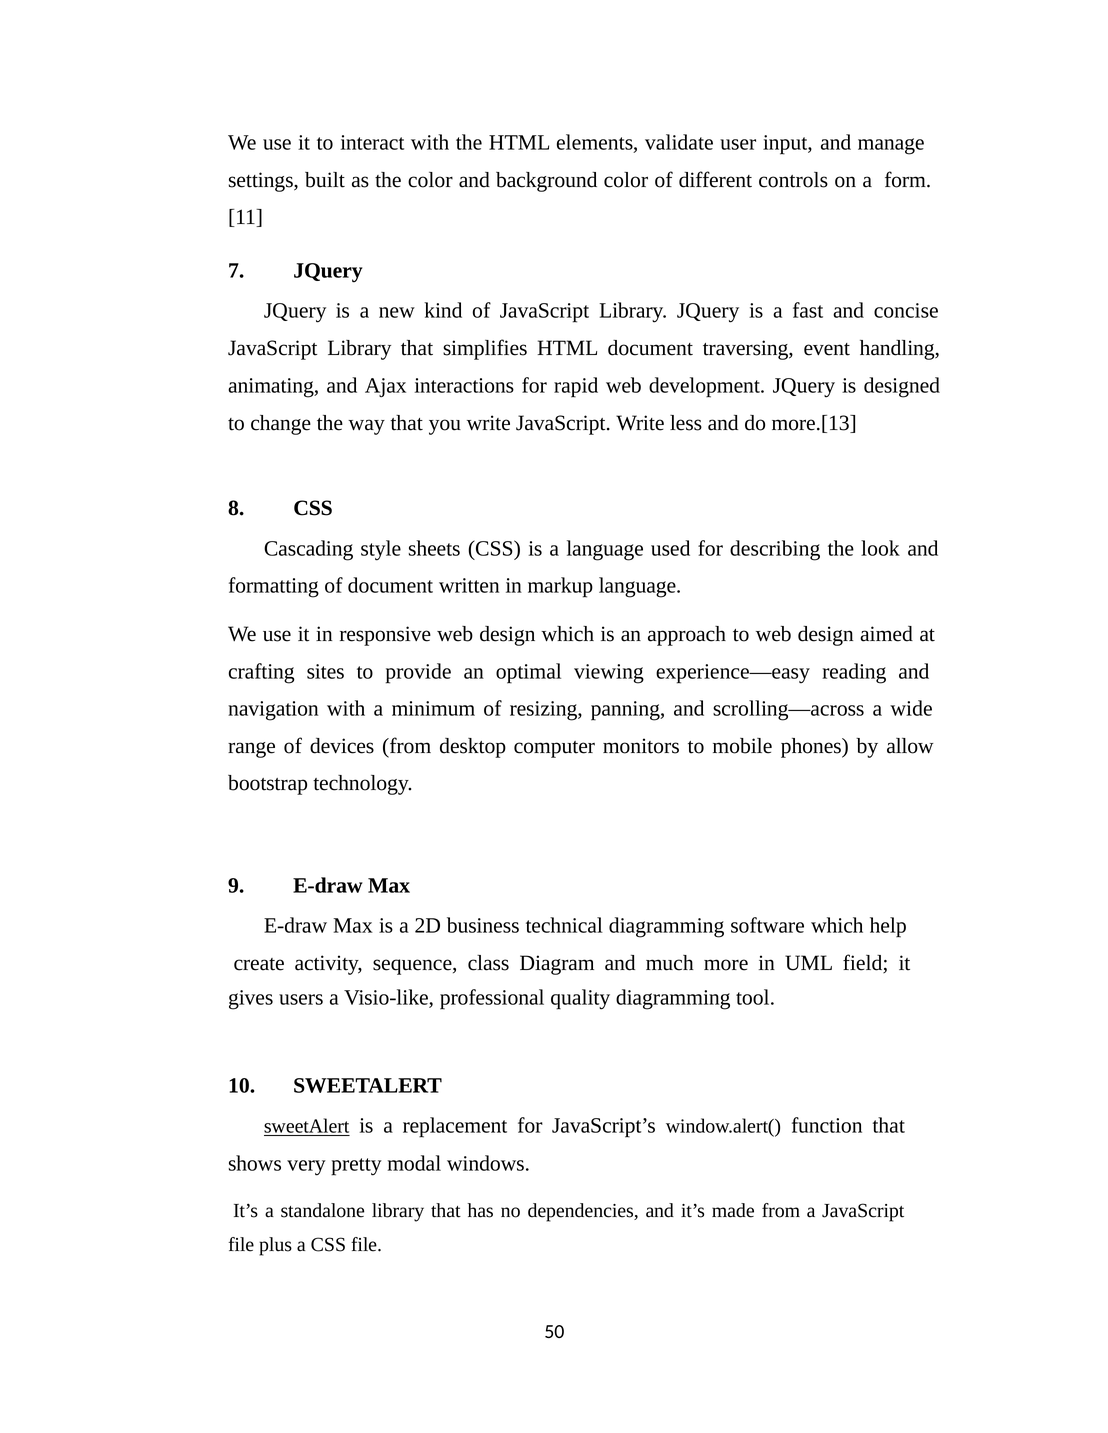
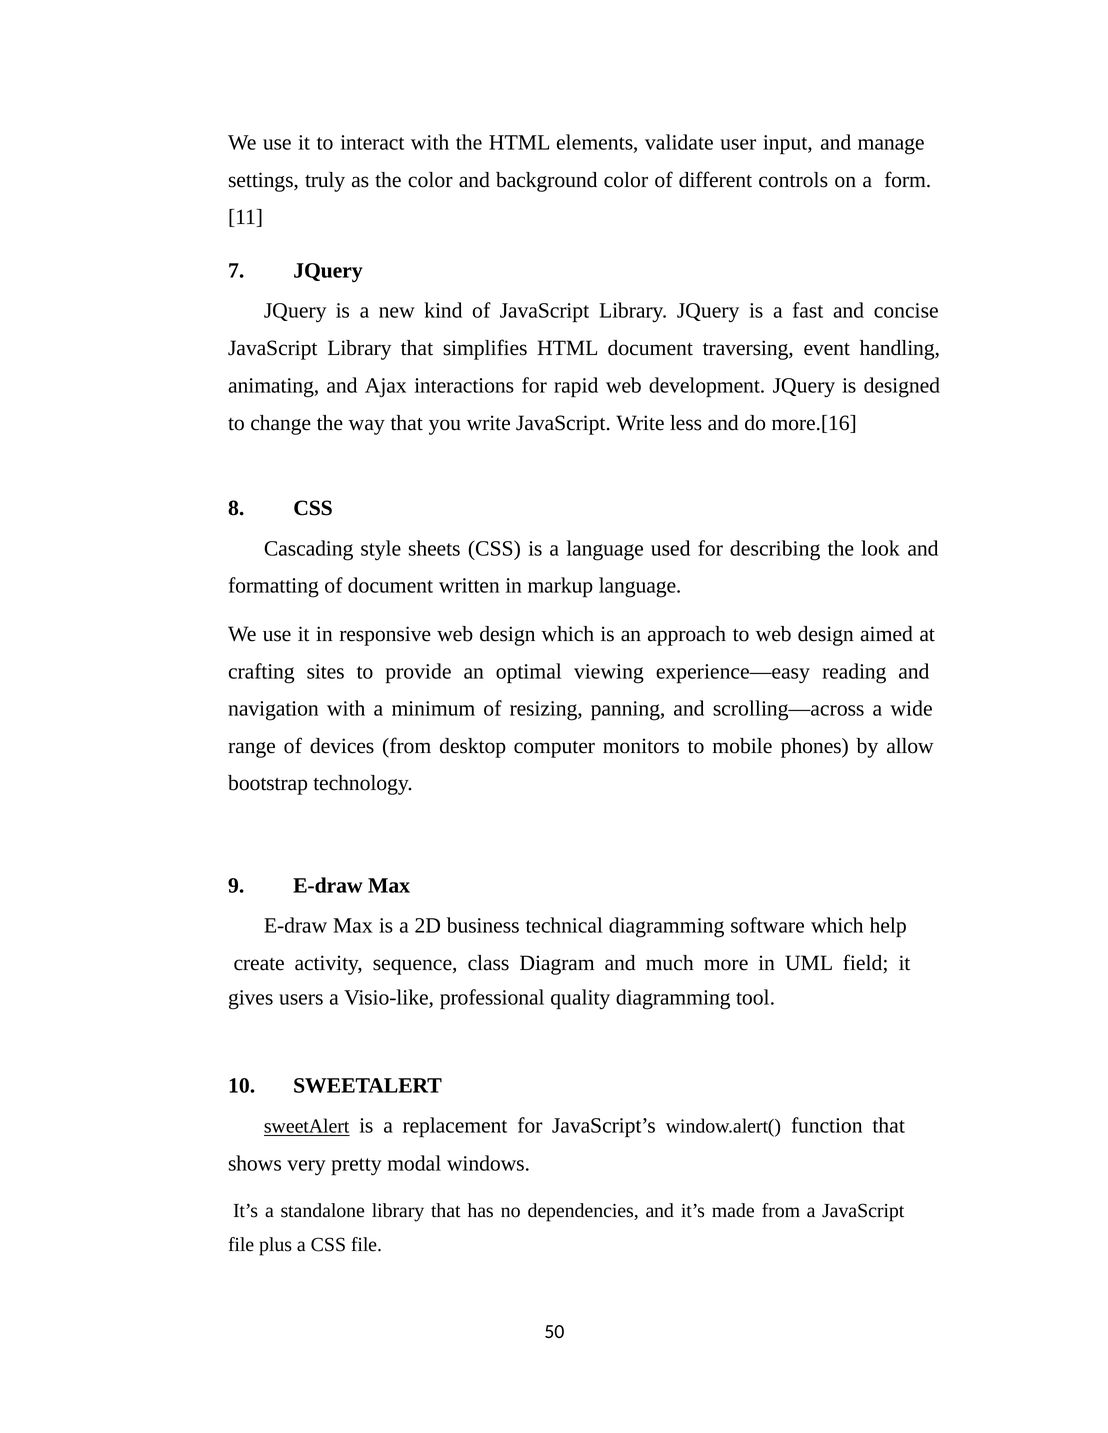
built: built -> truly (325, 180)
more.[13: more.[13 -> more.[16 (814, 423)
